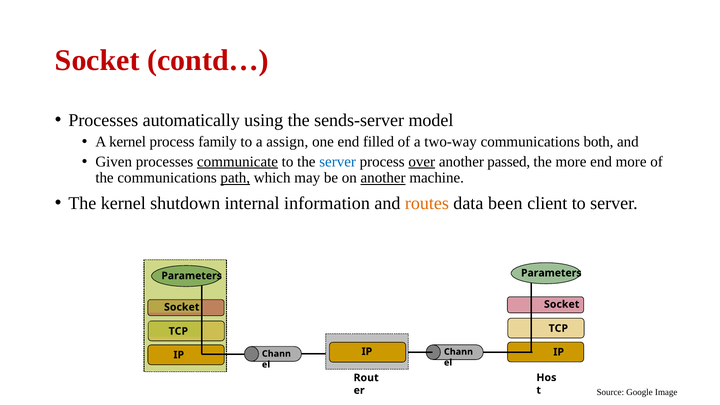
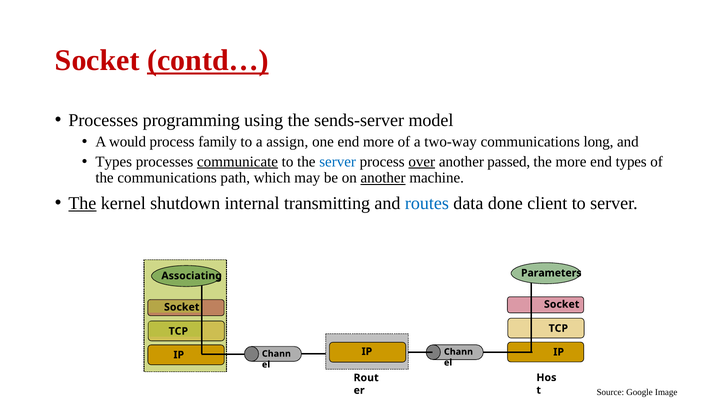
contd… underline: none -> present (208, 60)
automatically: automatically -> programming (191, 120)
A kernel: kernel -> would (128, 142)
end filled: filled -> more (378, 142)
both: both -> long (599, 142)
Given: Given -> Types (114, 162)
end more: more -> types (631, 162)
path underline: present -> none (235, 178)
The underline: none -> present (82, 203)
information: information -> transmitting (327, 203)
routes colour: orange -> blue (427, 203)
been: been -> done (505, 203)
Parameters: Parameters -> Associating (192, 276)
